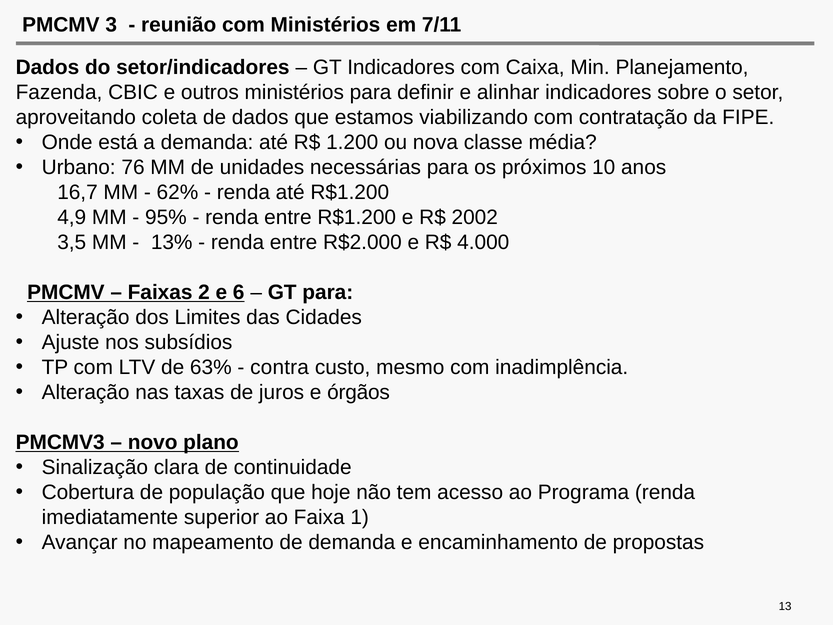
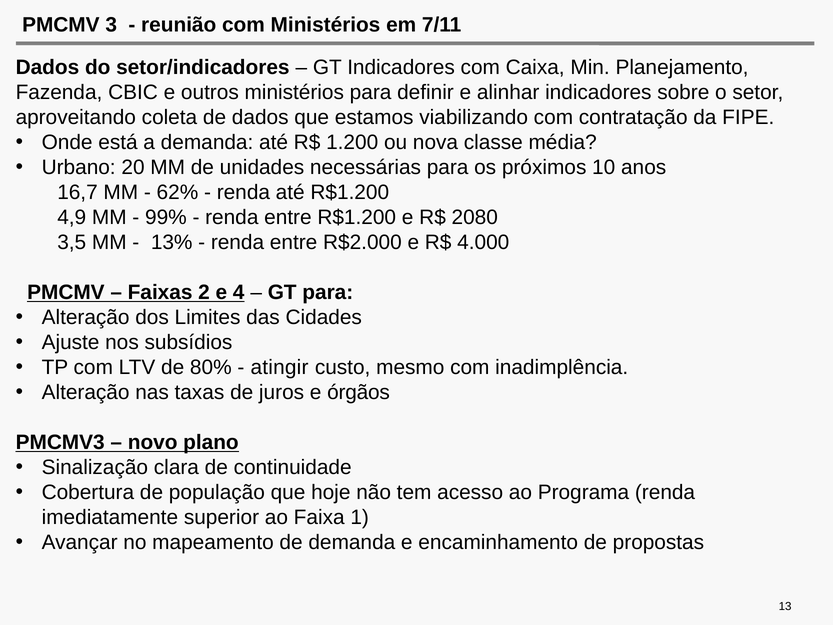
76: 76 -> 20 (133, 167)
95%: 95% -> 99% (166, 217)
2002: 2002 -> 2080 (475, 217)
6: 6 -> 4 (239, 292)
63%: 63% -> 80% (211, 367)
contra: contra -> atingir (280, 367)
